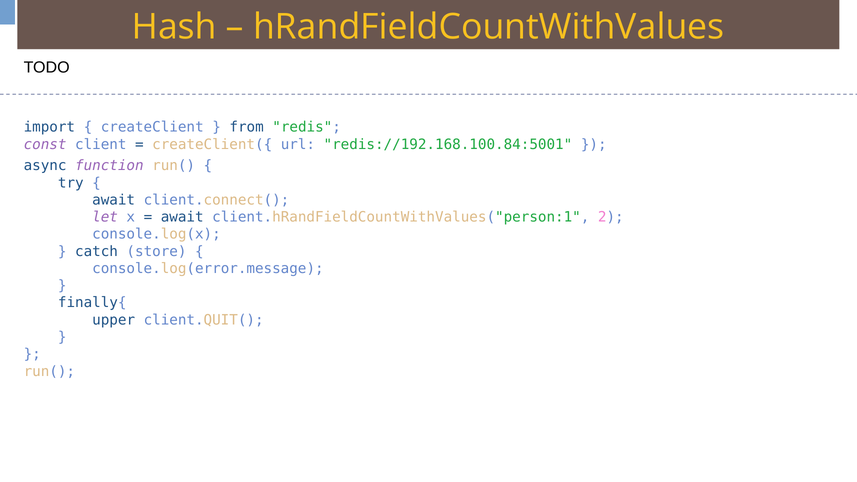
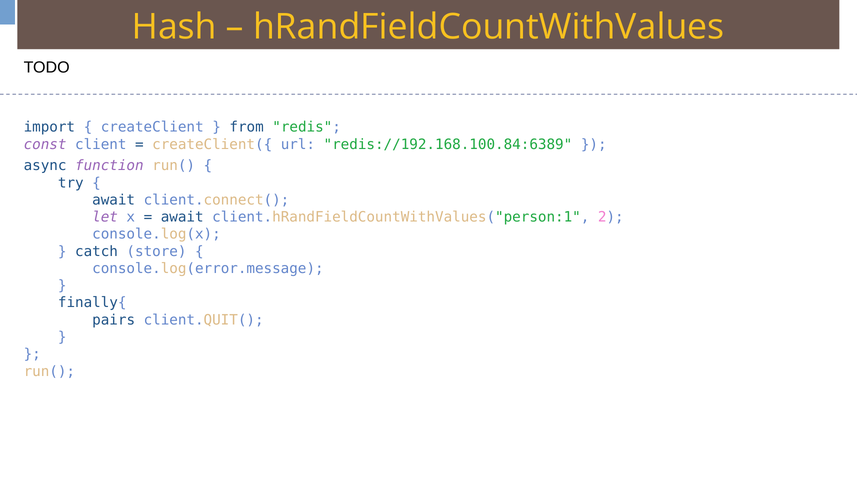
redis://192.168.100.84:5001: redis://192.168.100.84:5001 -> redis://192.168.100.84:6389 (448, 144)
upper: upper -> pairs (114, 320)
